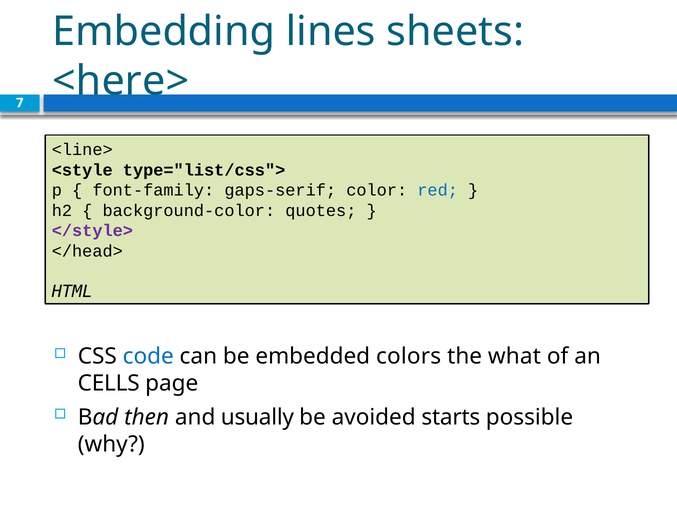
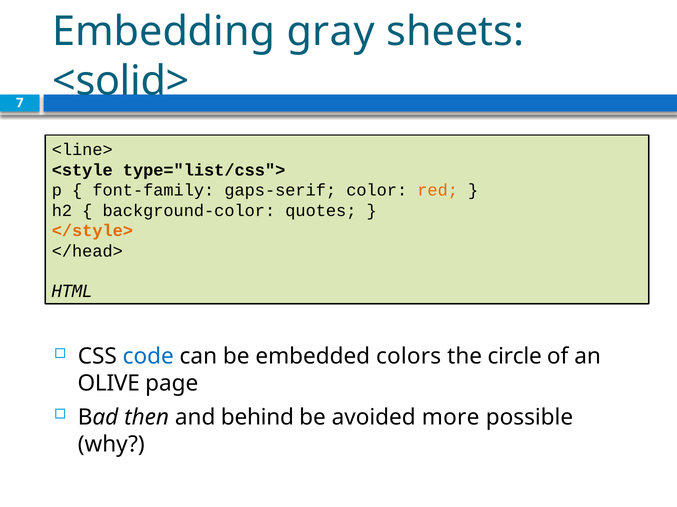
lines: lines -> gray (331, 32)
<here>: <here> -> <solid> (121, 81)
red colour: blue -> orange (438, 191)
</style> colour: purple -> orange (92, 231)
what: what -> circle (515, 357)
CELLS: CELLS -> OLIVE (109, 384)
usually: usually -> behind (257, 418)
starts: starts -> more (451, 418)
